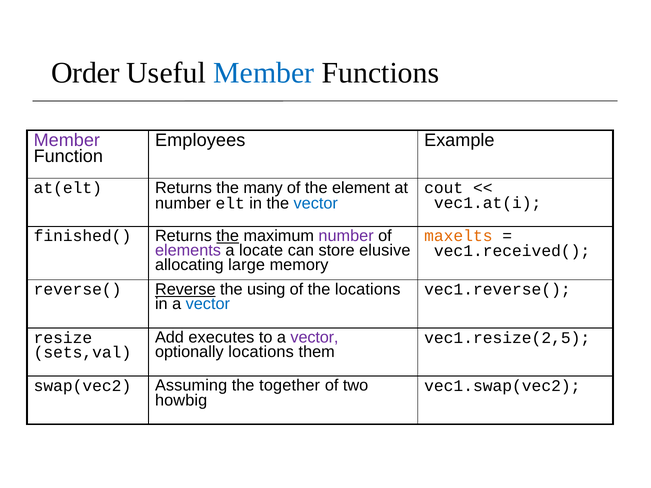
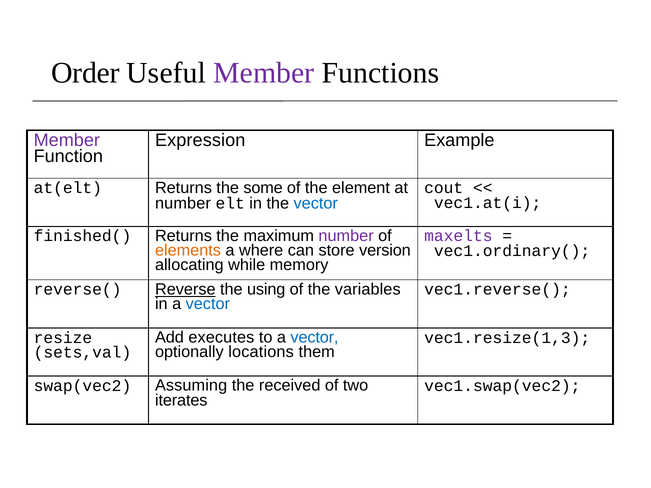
Member colour: blue -> purple (264, 73)
Employees: Employees -> Expression (200, 140)
many: many -> some (263, 188)
the underline: present -> none (228, 236)
maxelts colour: orange -> purple (458, 236)
elements colour: purple -> orange (188, 251)
locate: locate -> where (261, 251)
elusive: elusive -> version (385, 251)
vec1.received(: vec1.received( -> vec1.ordinary( (512, 251)
large: large -> while (247, 265)
the locations: locations -> variables (368, 289)
vector colour: purple -> blue (314, 338)
vec1.resize(2,5: vec1.resize(2,5 -> vec1.resize(1,3 (507, 338)
together: together -> received (290, 386)
howbig: howbig -> iterates (181, 400)
